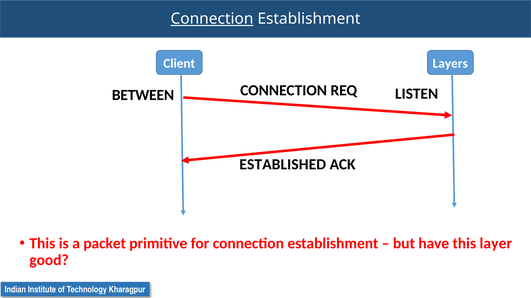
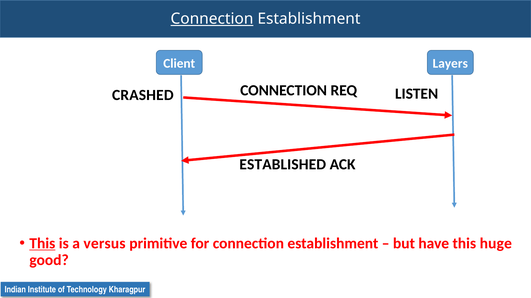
BETWEEN: BETWEEN -> CRASHED (143, 95)
This underline: none -> present (42, 244)
packet: packet -> versus (105, 244)
layer: layer -> huge (496, 244)
